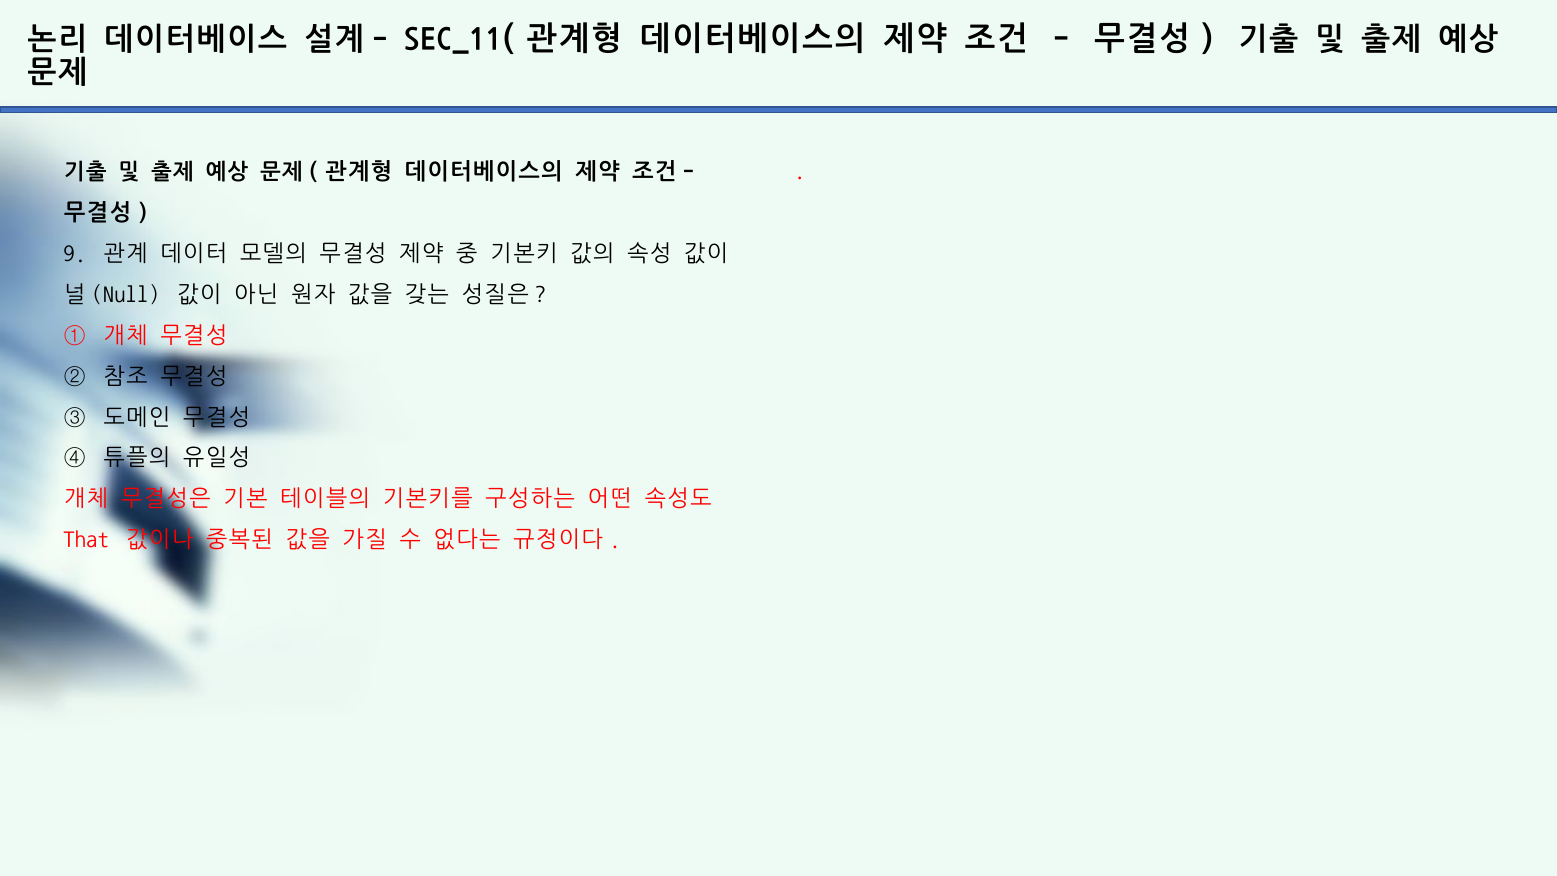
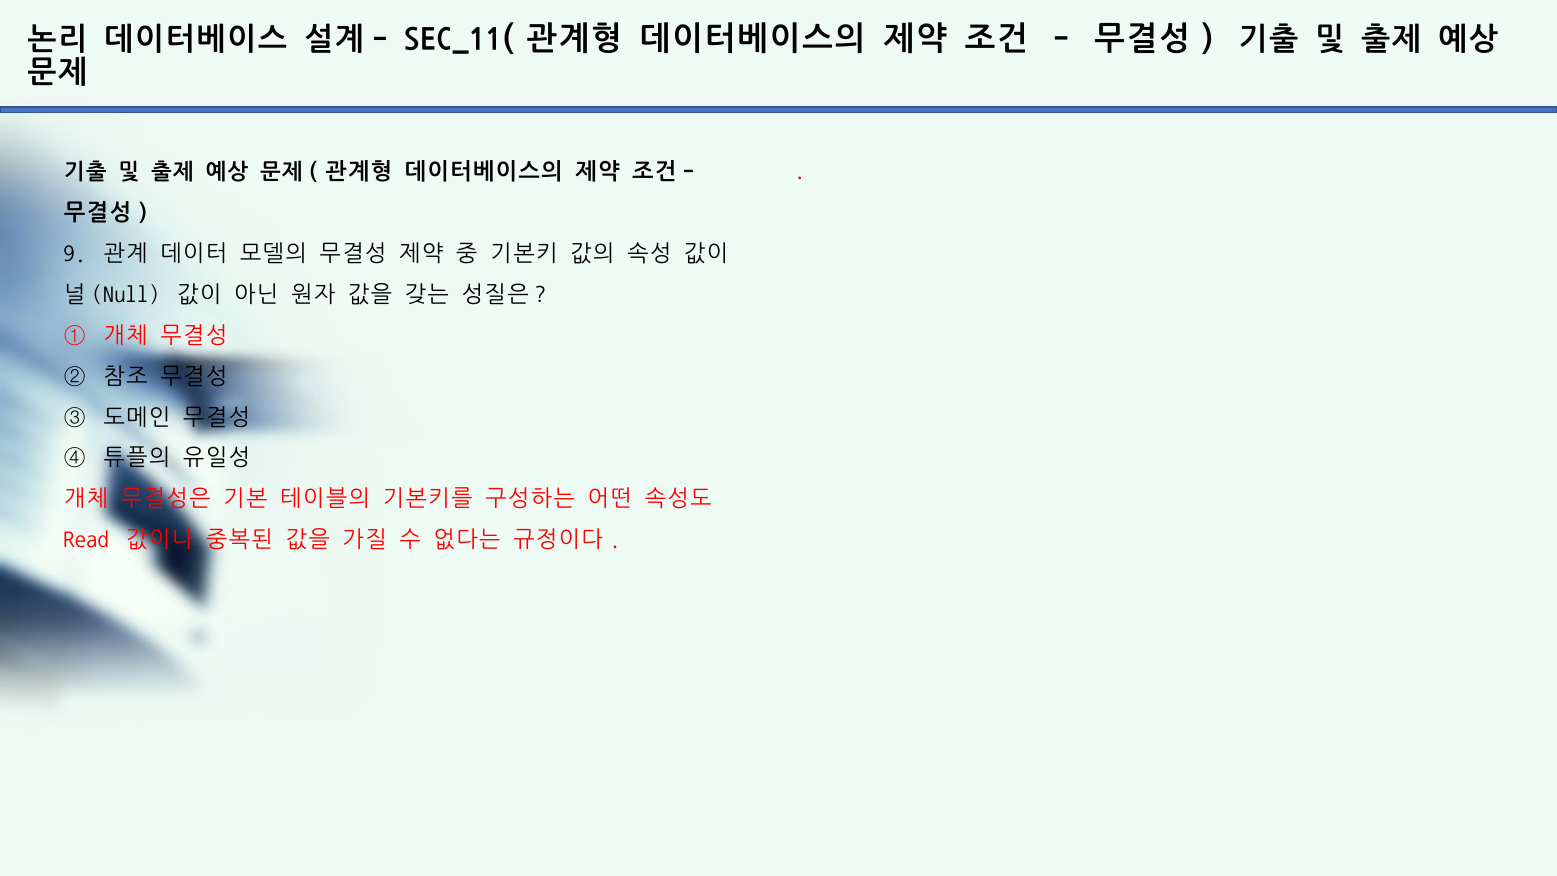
That: That -> Read (86, 539)
